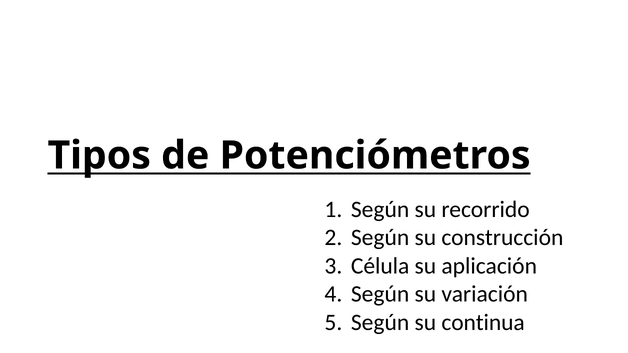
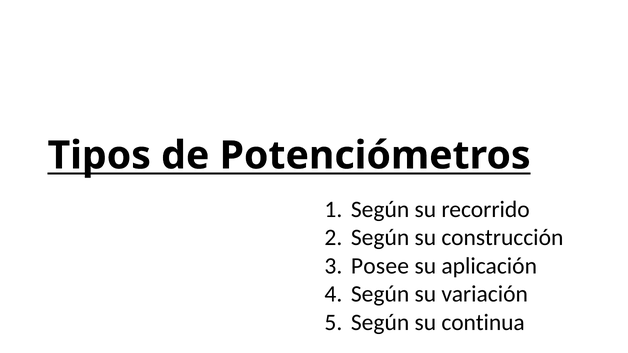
Célula: Célula -> Posee (380, 266)
